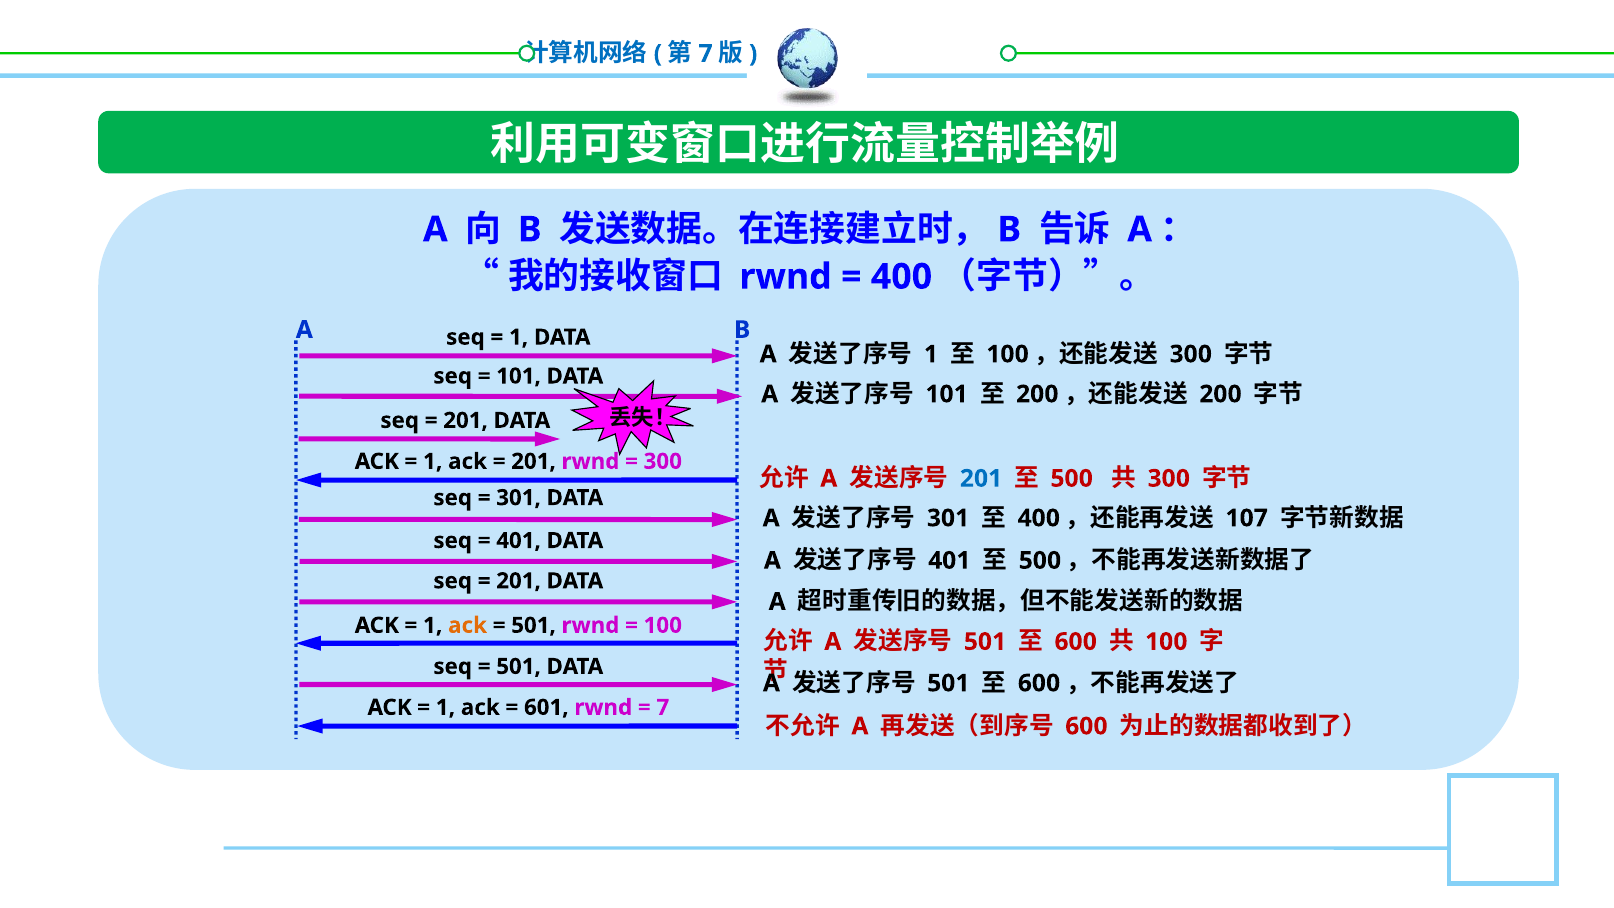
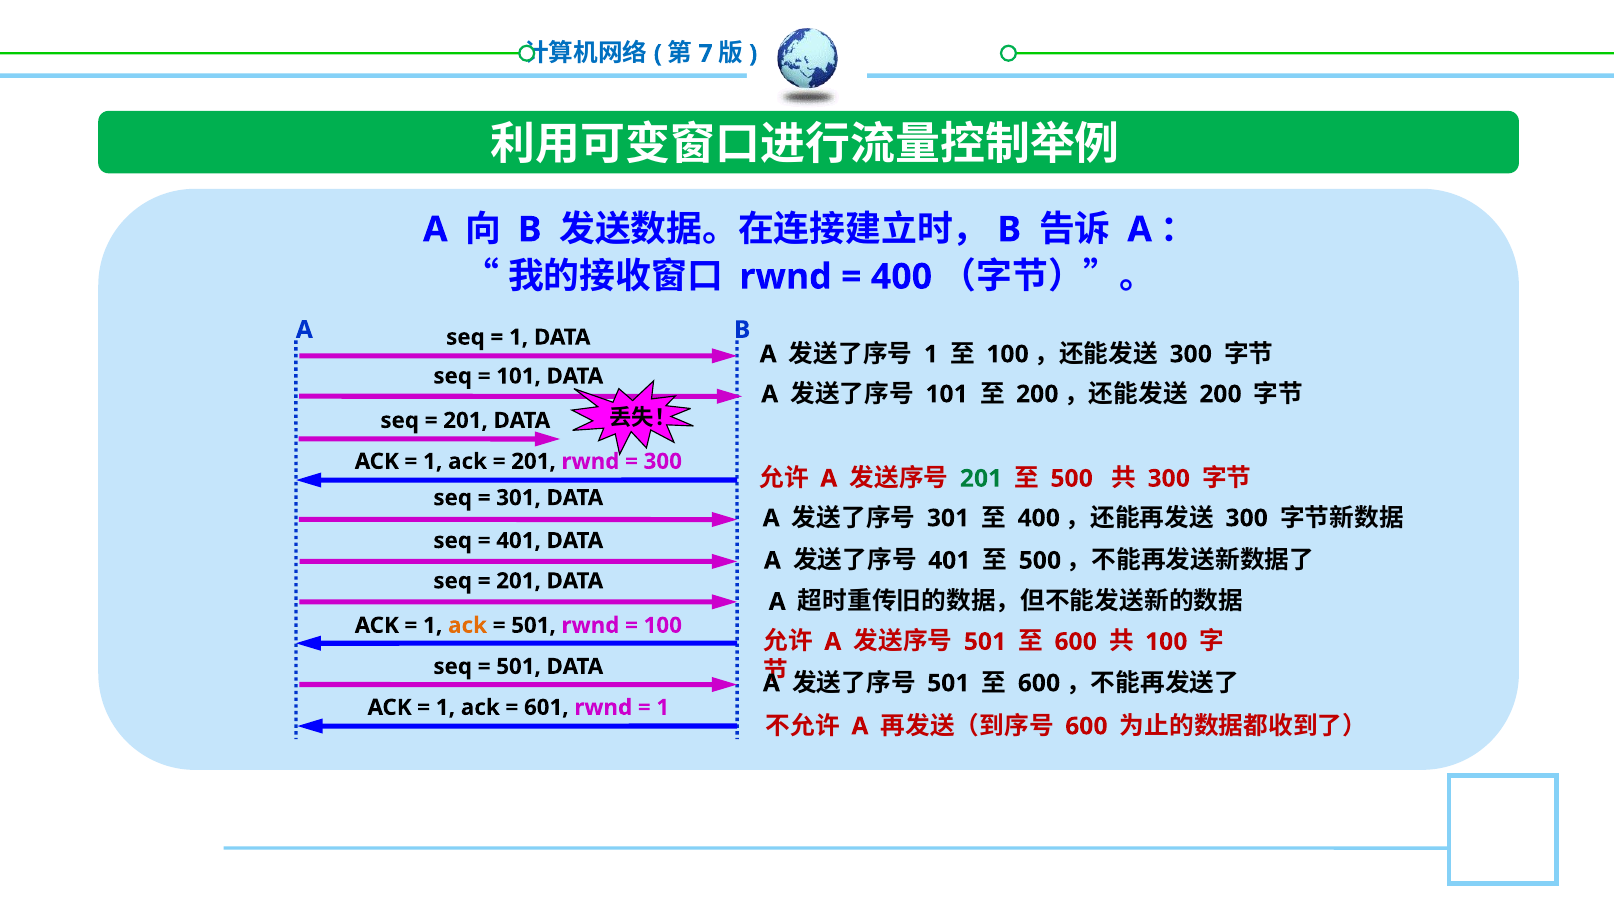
201 colour: blue -> green (981, 478)
107: 107 -> 300 (1247, 518)
7: 7 -> 1 (663, 707)
